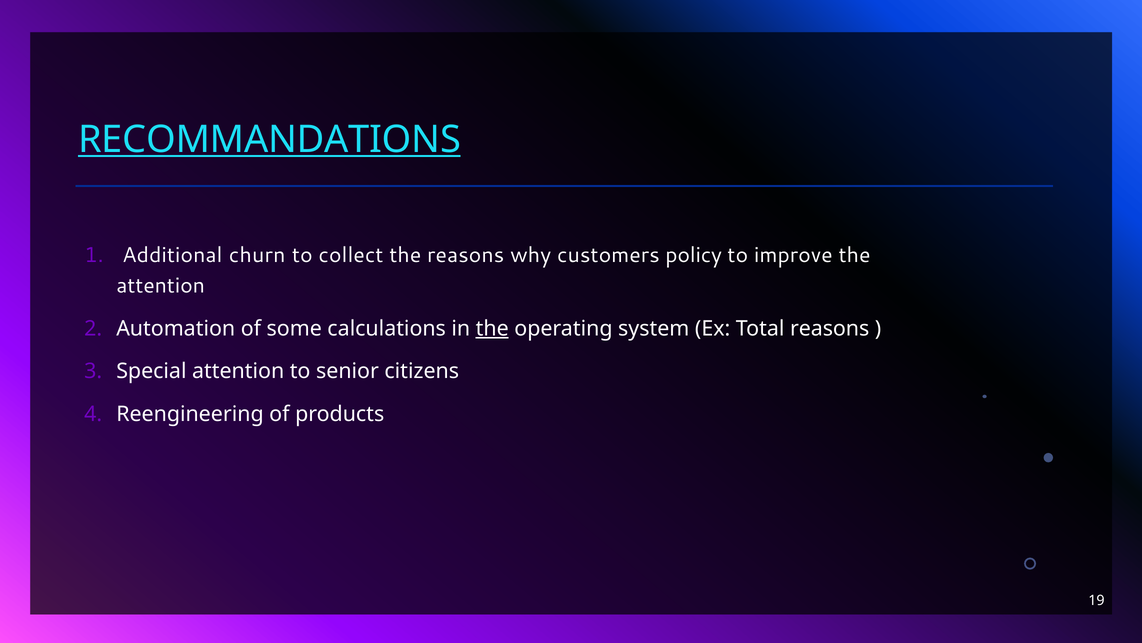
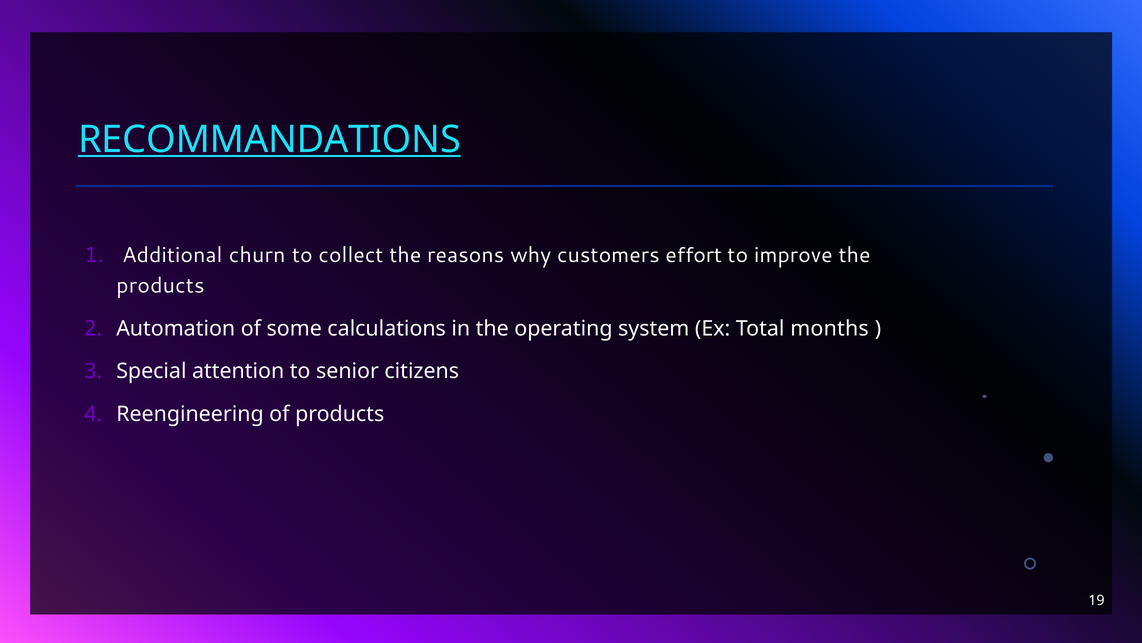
policy: policy -> effort (694, 255)
attention: attention -> products (160, 286)
the underline: present -> none (492, 328)
Total reasons: reasons -> months (830, 328)
